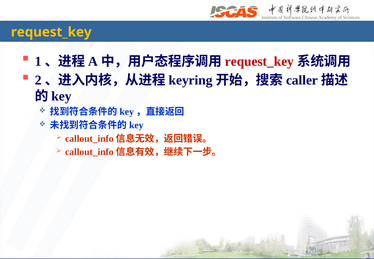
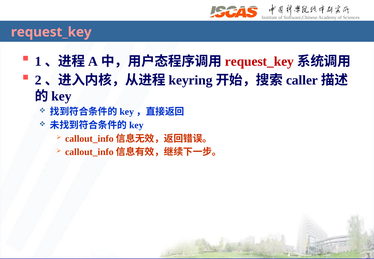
request_key colour: yellow -> pink (51, 32)
